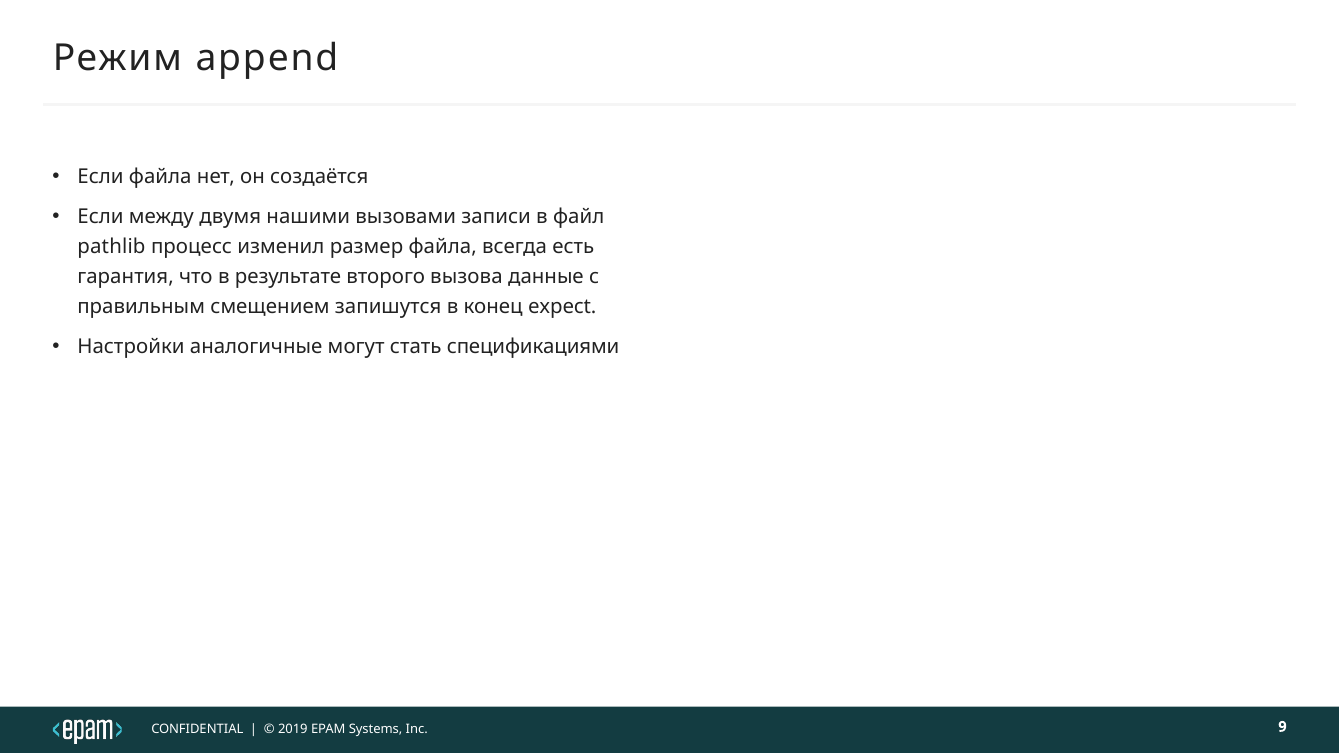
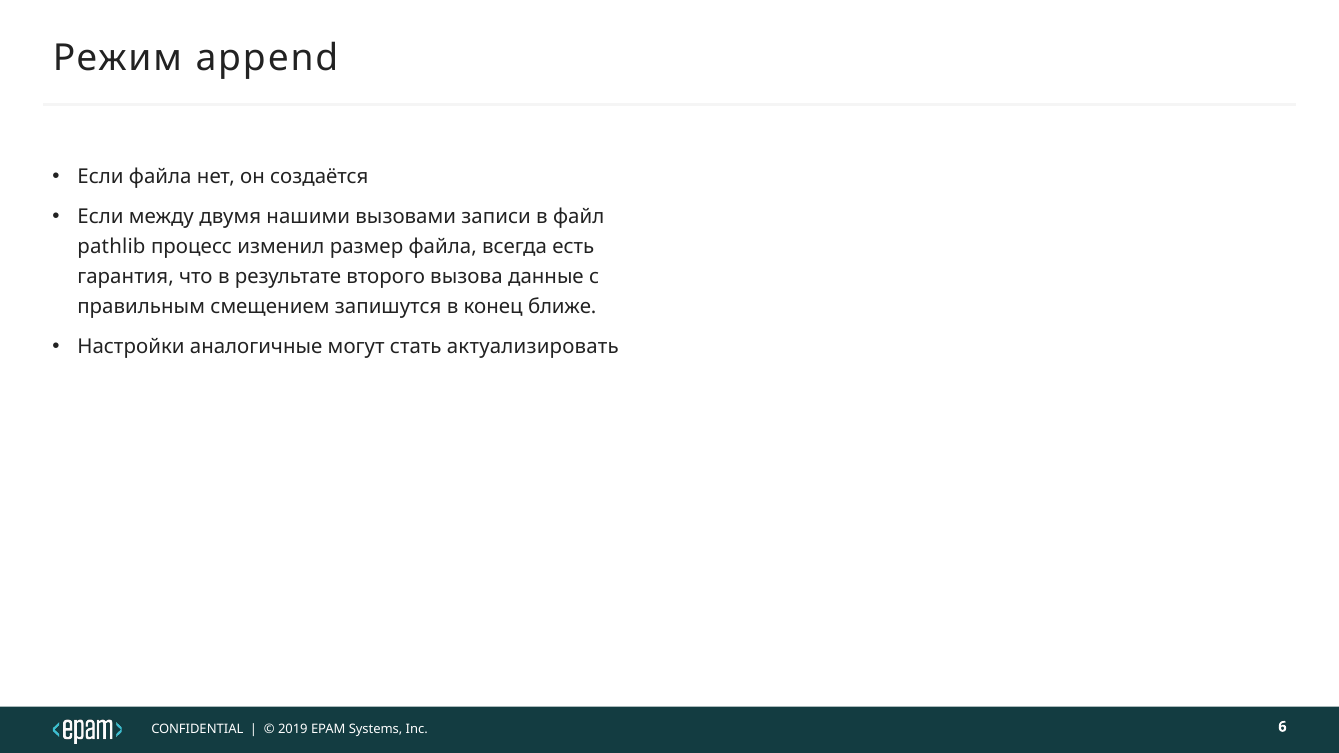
expect: expect -> ближе (562, 306)
спецификациями: спецификациями -> актуализировать (533, 347)
9: 9 -> 6 (1282, 727)
